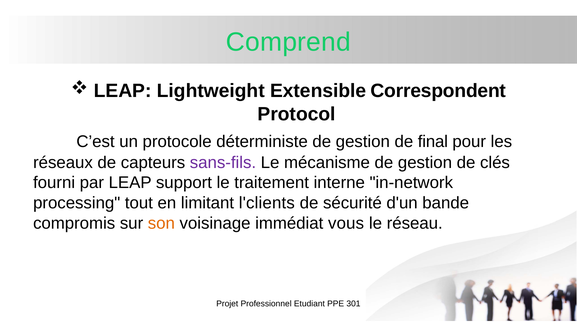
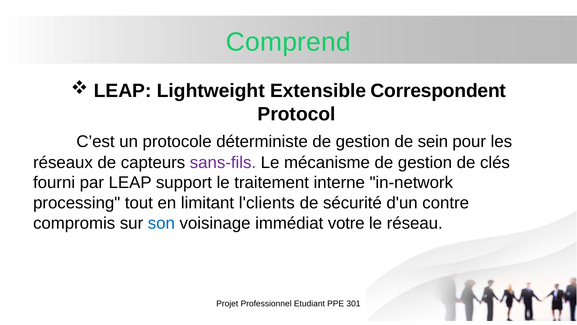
final: final -> sein (433, 142)
bande: bande -> contre (446, 203)
son colour: orange -> blue (161, 223)
vous: vous -> votre (346, 223)
